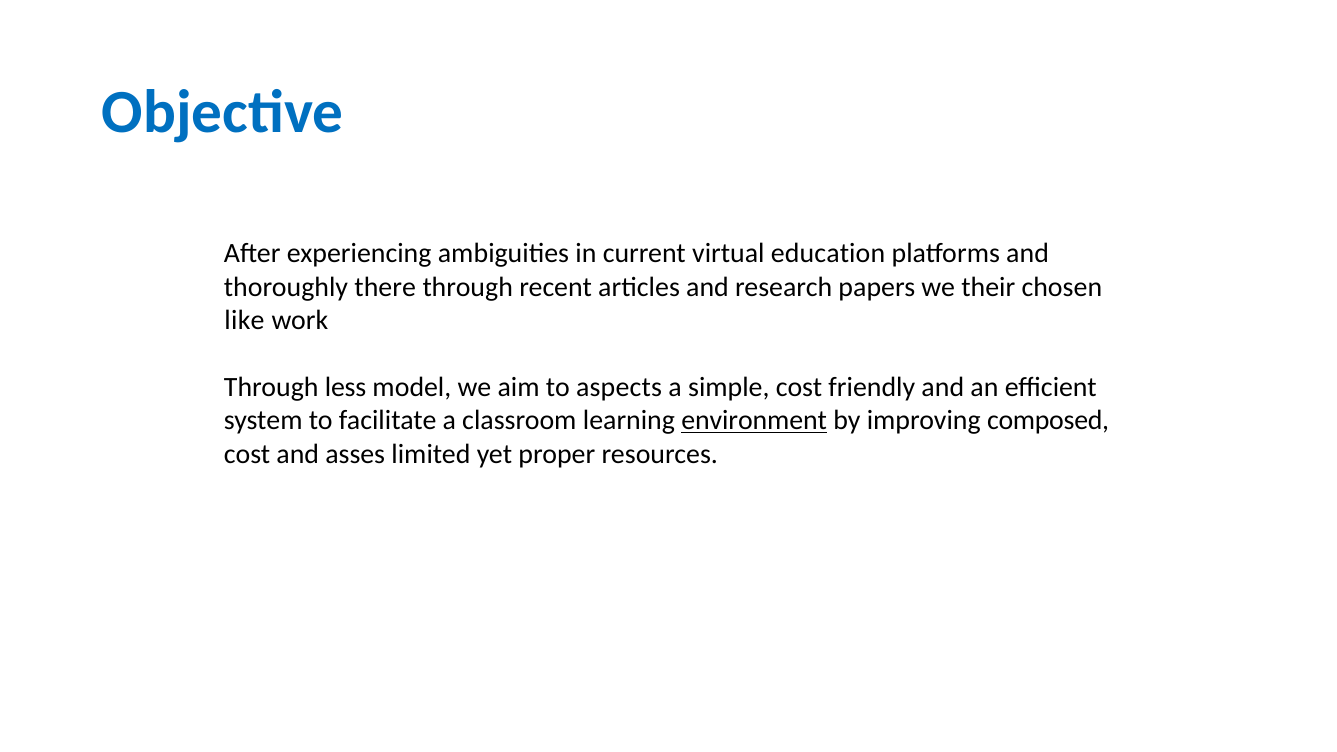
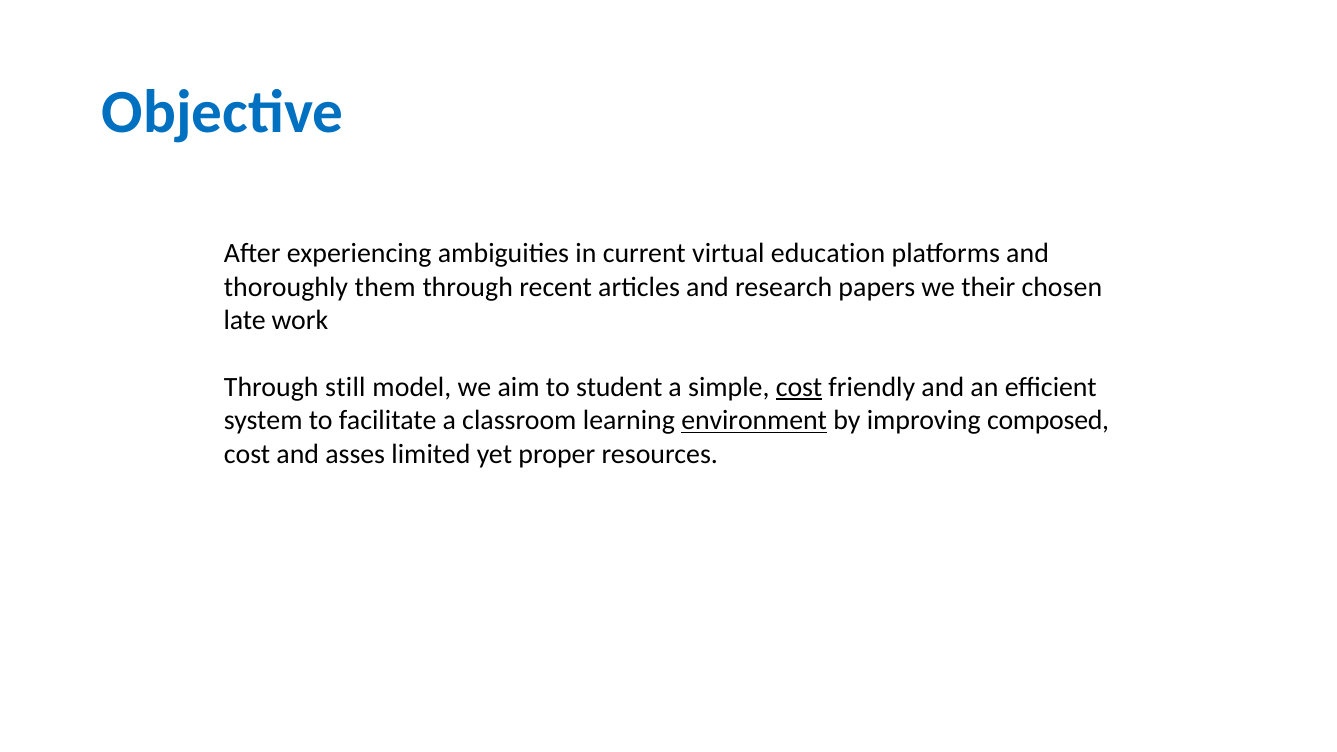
there: there -> them (385, 287)
like: like -> late (245, 320)
less: less -> still (345, 387)
aspects: aspects -> student (619, 387)
cost underline: none -> present (799, 387)
